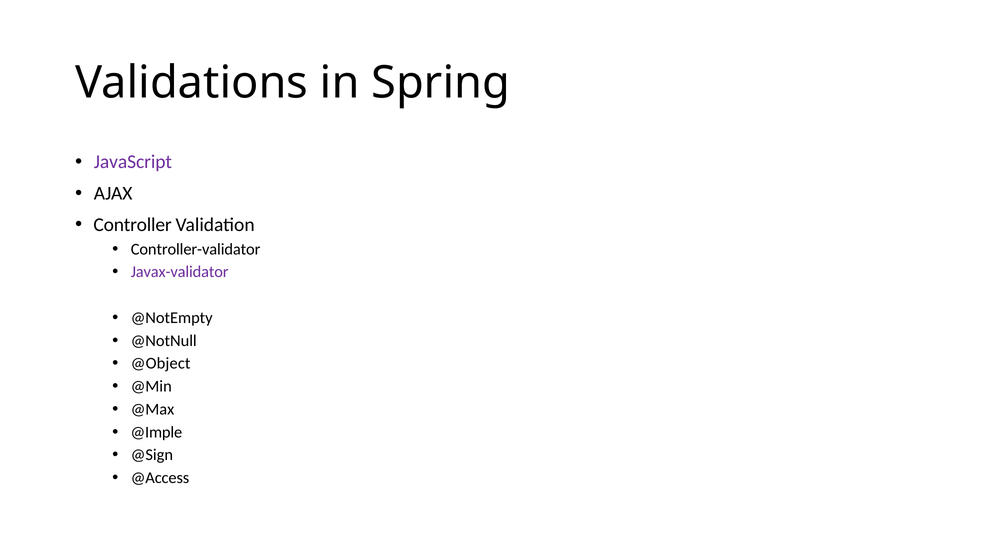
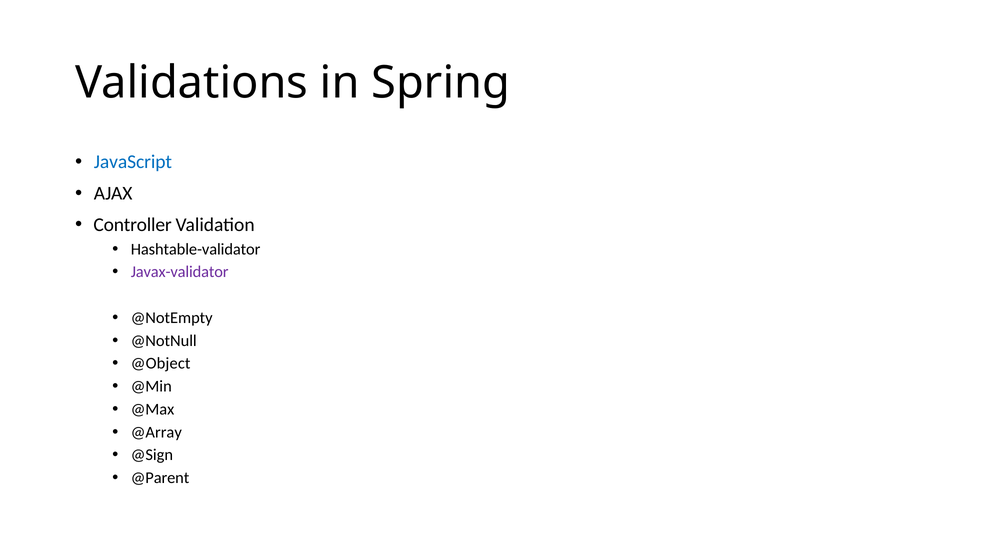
JavaScript colour: purple -> blue (133, 162)
Controller-validator: Controller-validator -> Hashtable-validator (196, 249)
@Imple: @Imple -> @Array (156, 432)
@Access: @Access -> @Parent (160, 478)
